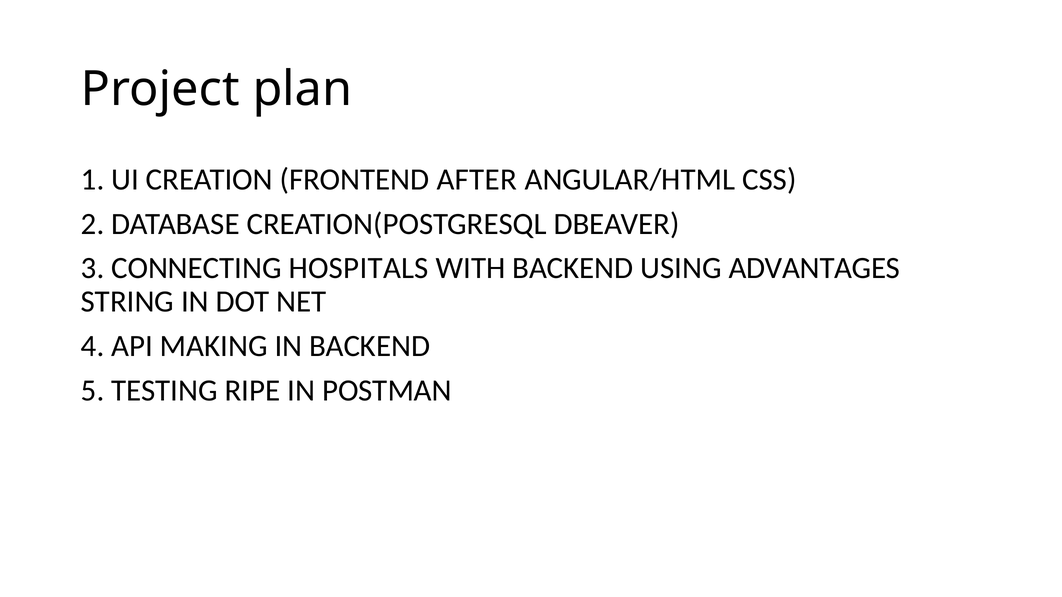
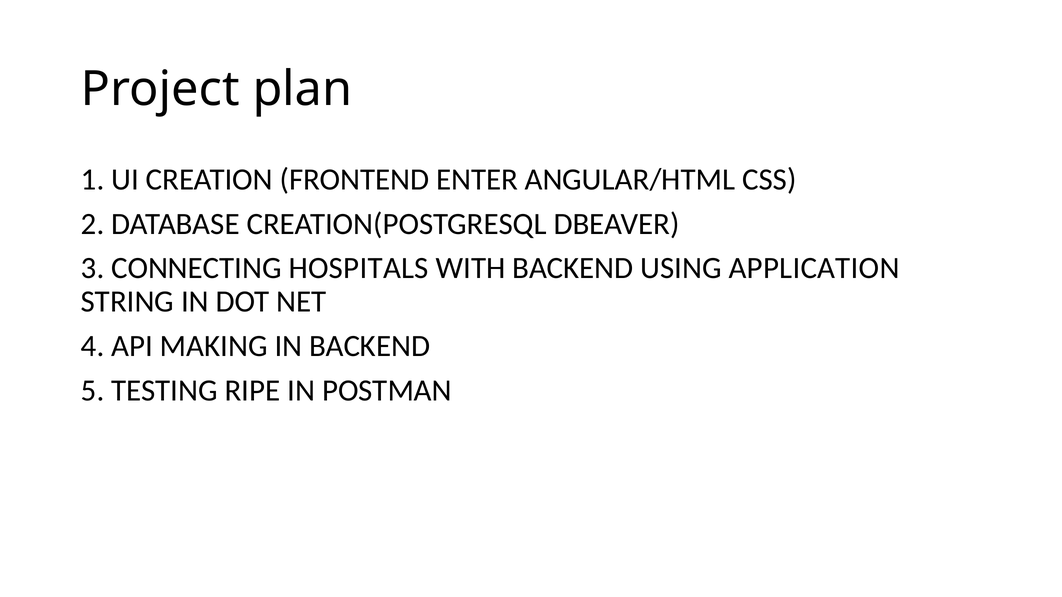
AFTER: AFTER -> ENTER (477, 179)
ADVANTAGES: ADVANTAGES -> APPLICATION (814, 268)
